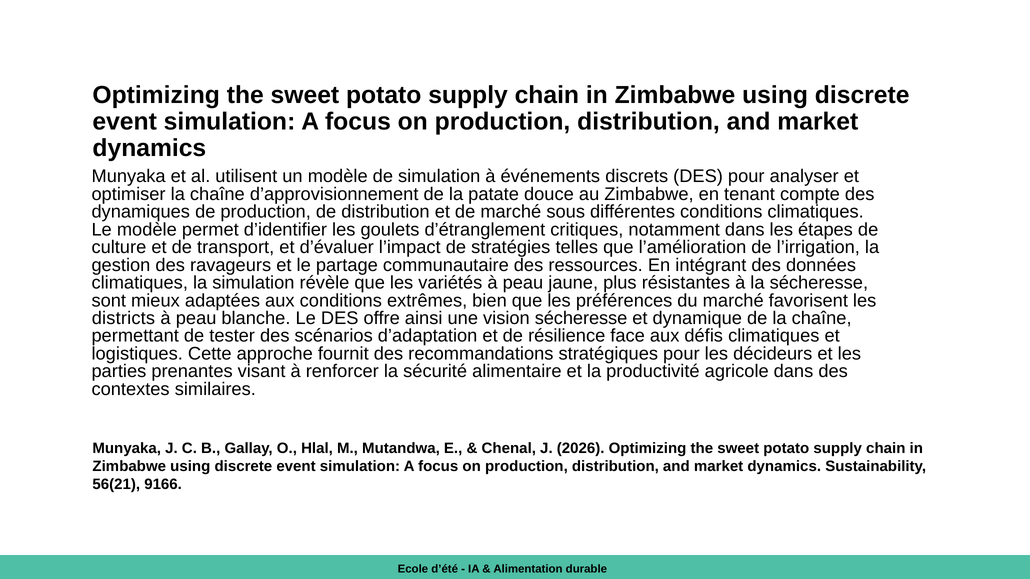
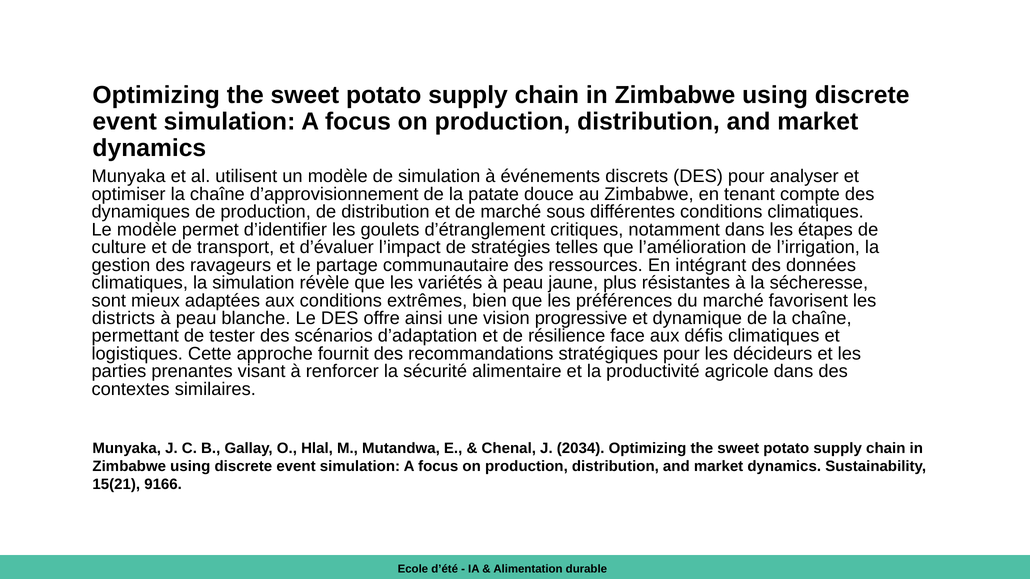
vision sécheresse: sécheresse -> progressive (581, 318)
2026: 2026 -> 2034 (581, 449)
56(21: 56(21 -> 15(21 (116, 485)
